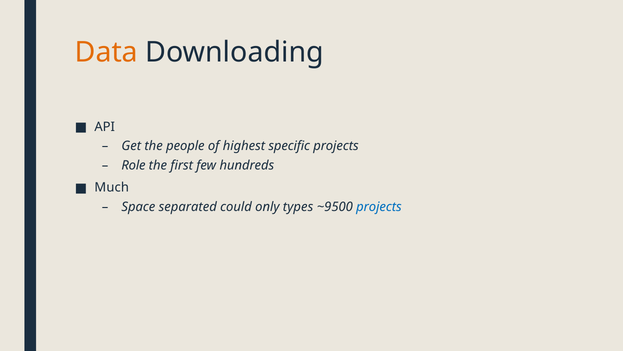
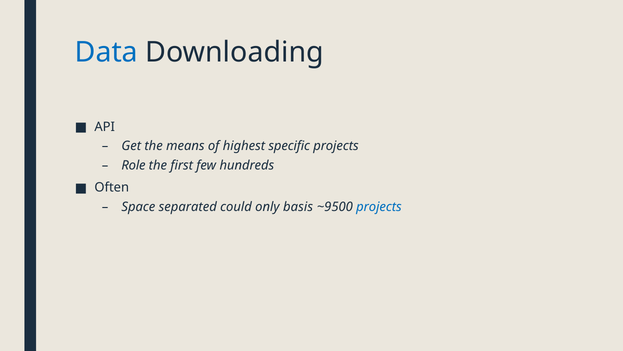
Data colour: orange -> blue (106, 52)
people: people -> means (185, 146)
Much: Much -> Often (112, 187)
types: types -> basis (298, 207)
